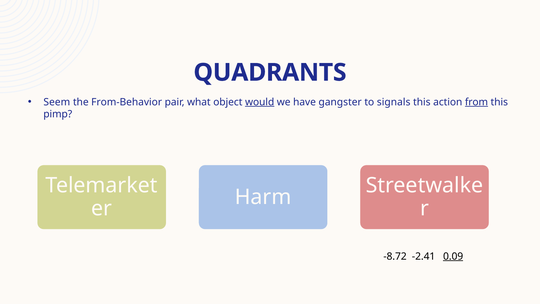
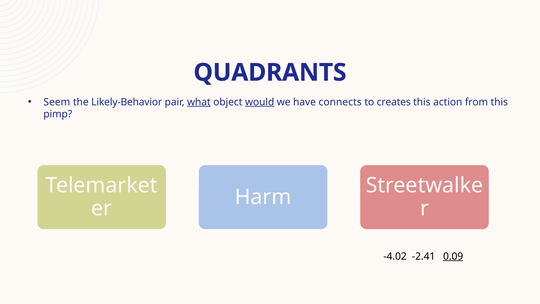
From-Behavior: From-Behavior -> Likely-Behavior (127, 102)
what underline: none -> present (199, 102)
gangster: gangster -> connects (340, 102)
signals: signals -> creates (394, 102)
from underline: present -> none (476, 102)
-8.72: -8.72 -> -4.02 (395, 256)
